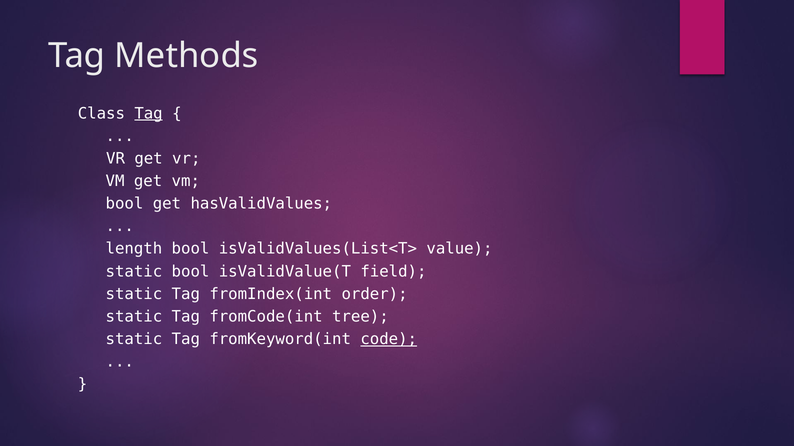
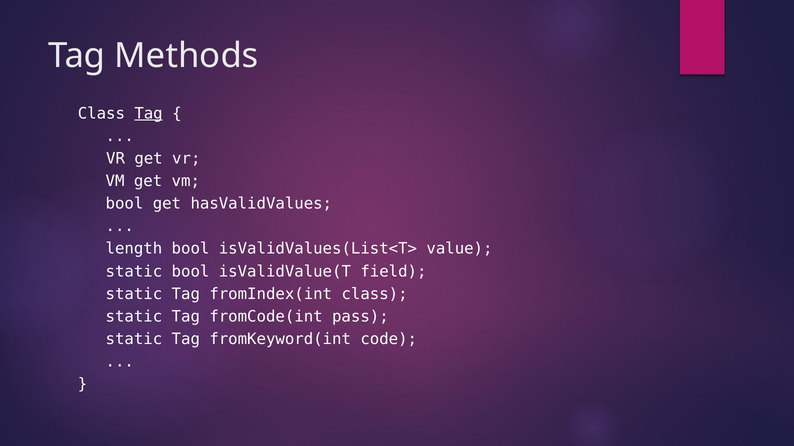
fromIndex(int order: order -> class (375, 294)
tree: tree -> pass (360, 317)
code underline: present -> none (389, 340)
